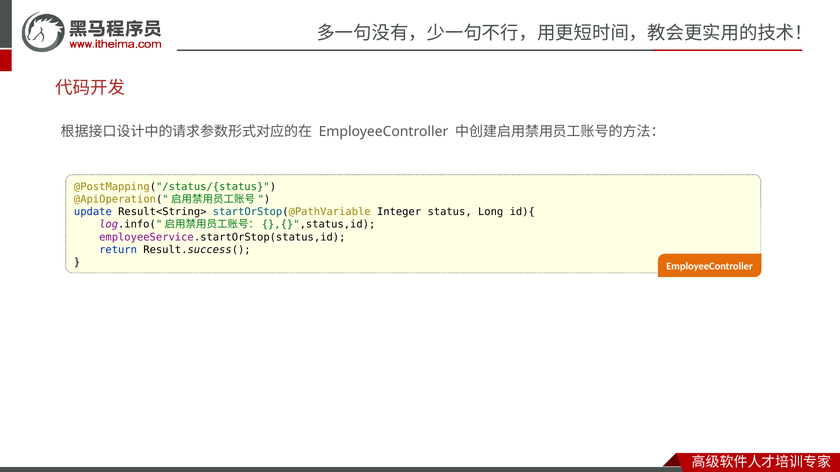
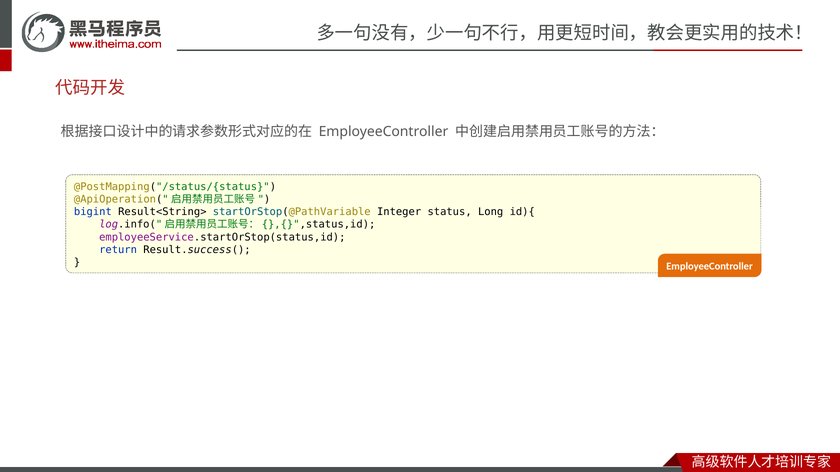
update: update -> bigint (93, 212)
